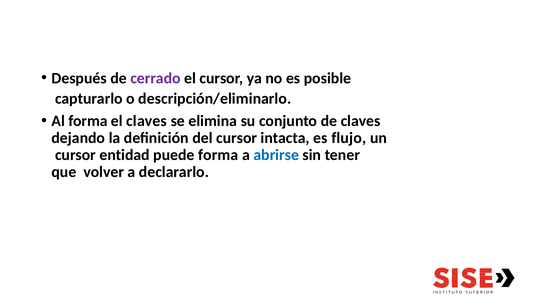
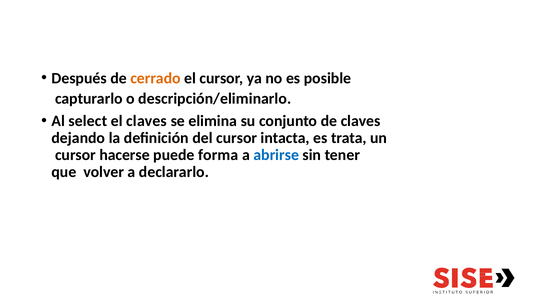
cerrado colour: purple -> orange (155, 78)
Al forma: forma -> select (88, 121)
flujo: flujo -> trata (349, 138)
entidad: entidad -> hacerse (125, 155)
